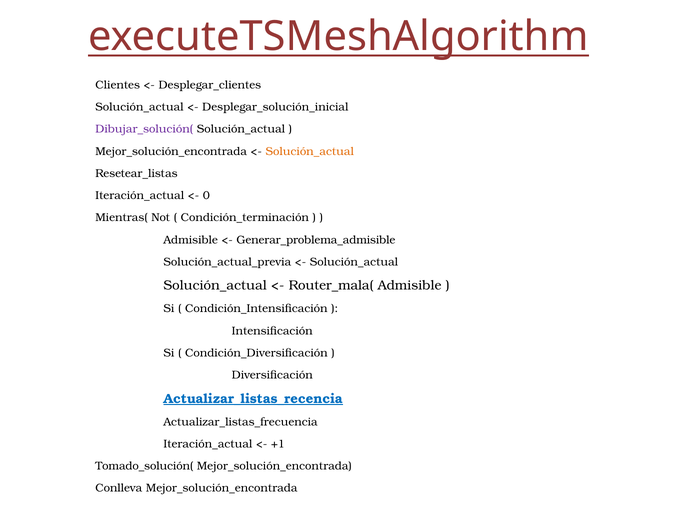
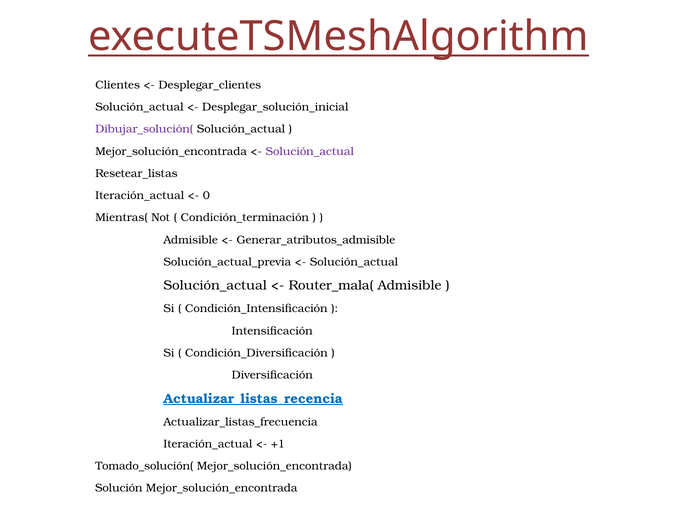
Solución_actual colour: orange -> purple (310, 152)
Generar_problema_admisible: Generar_problema_admisible -> Generar_atributos_admisible (316, 240)
Conlleva: Conlleva -> Solución (119, 489)
